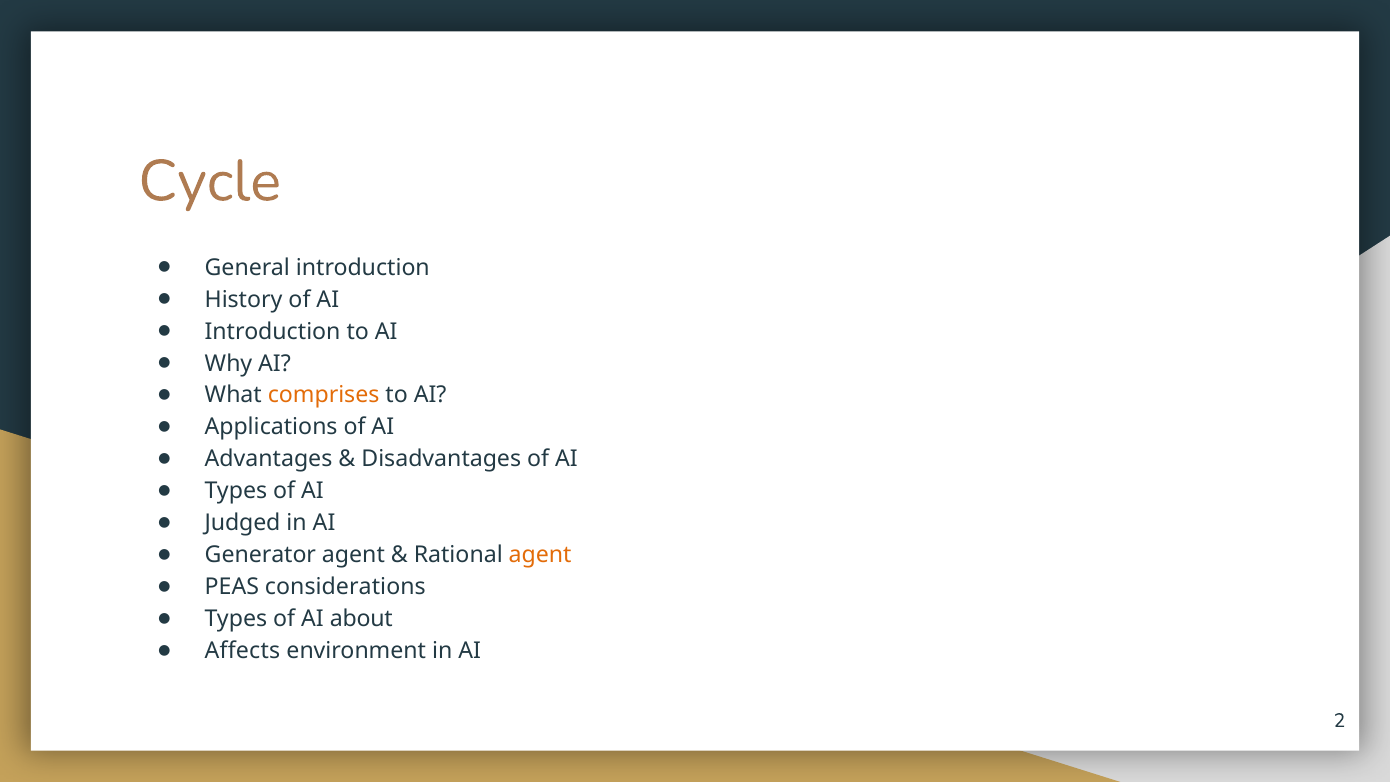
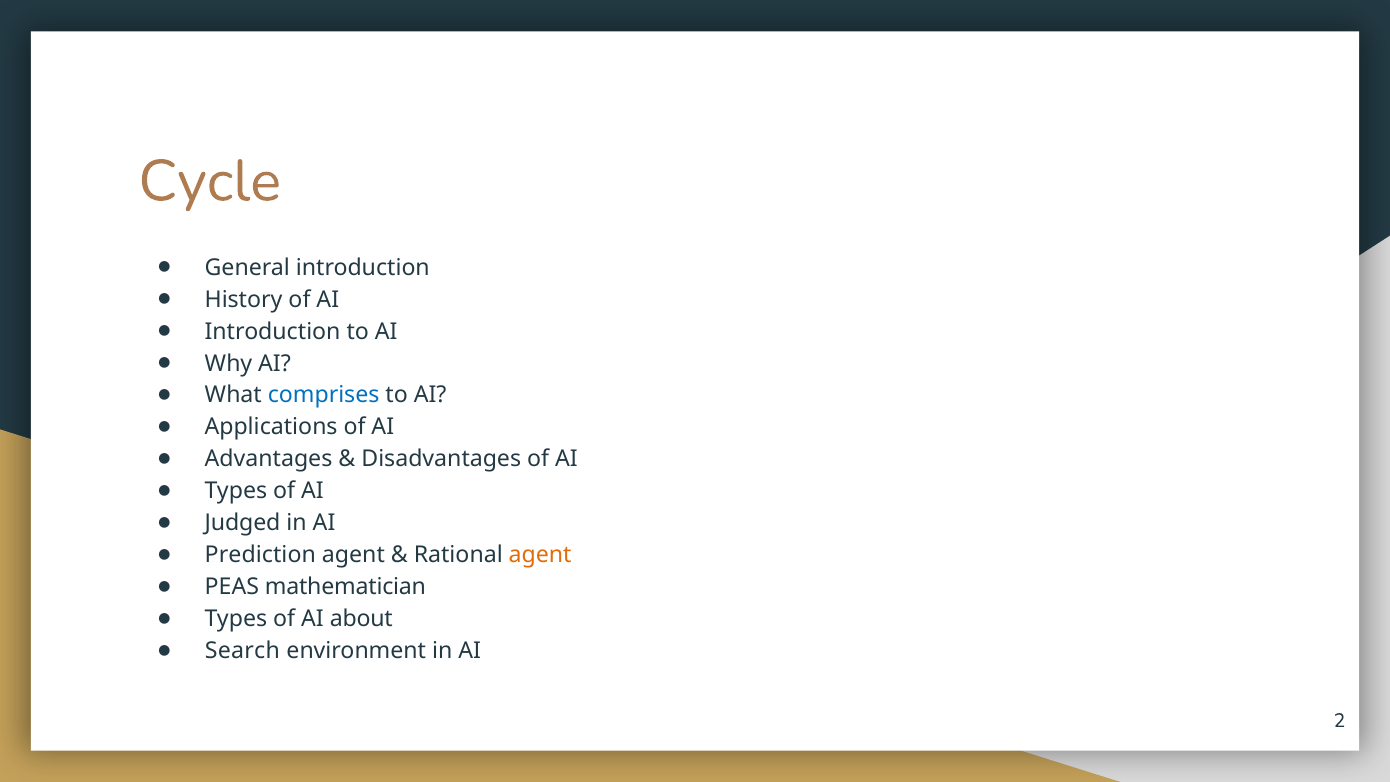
comprises colour: orange -> blue (324, 395)
Generator: Generator -> Prediction (260, 555)
considerations: considerations -> mathematician (345, 587)
Affects: Affects -> Search (242, 651)
